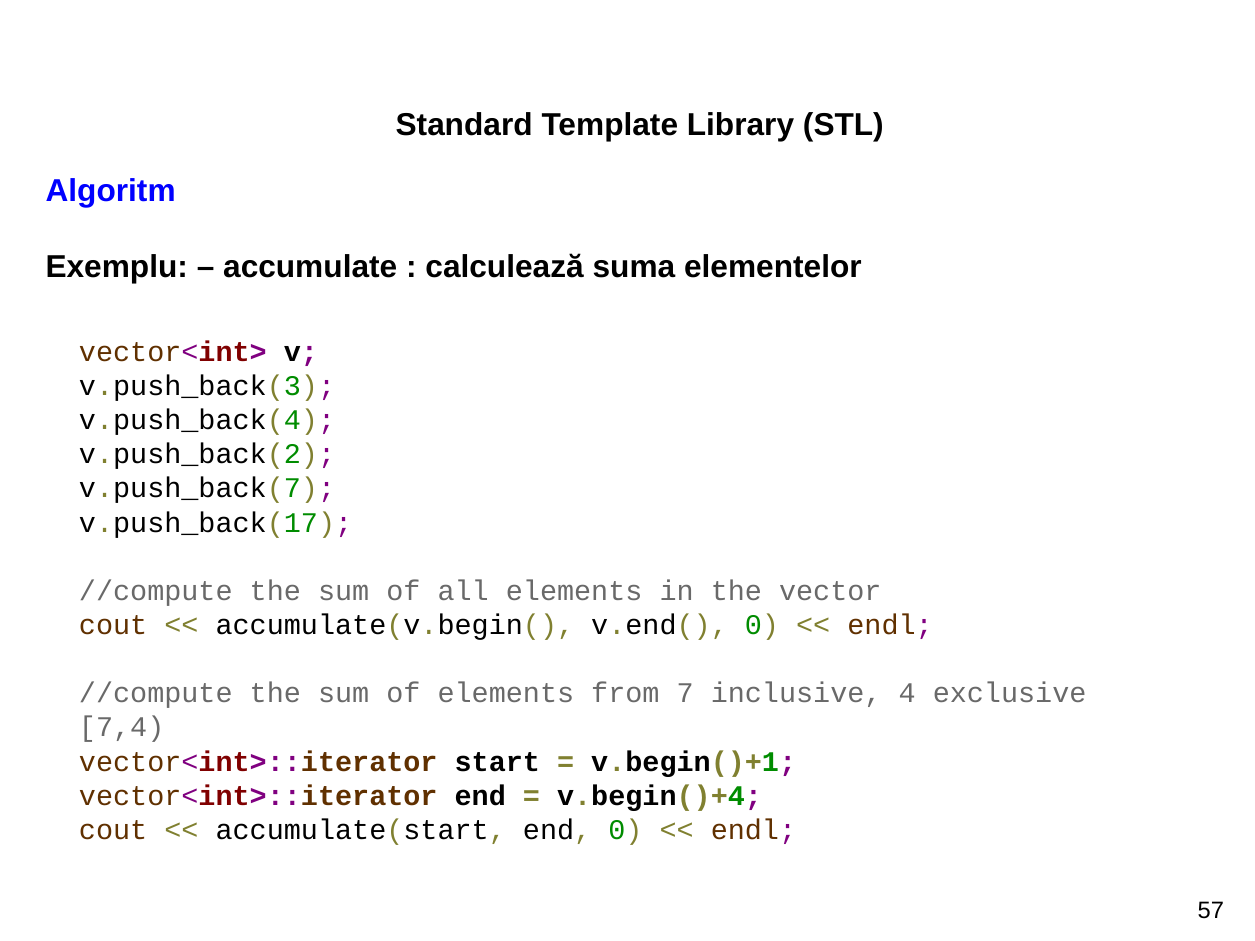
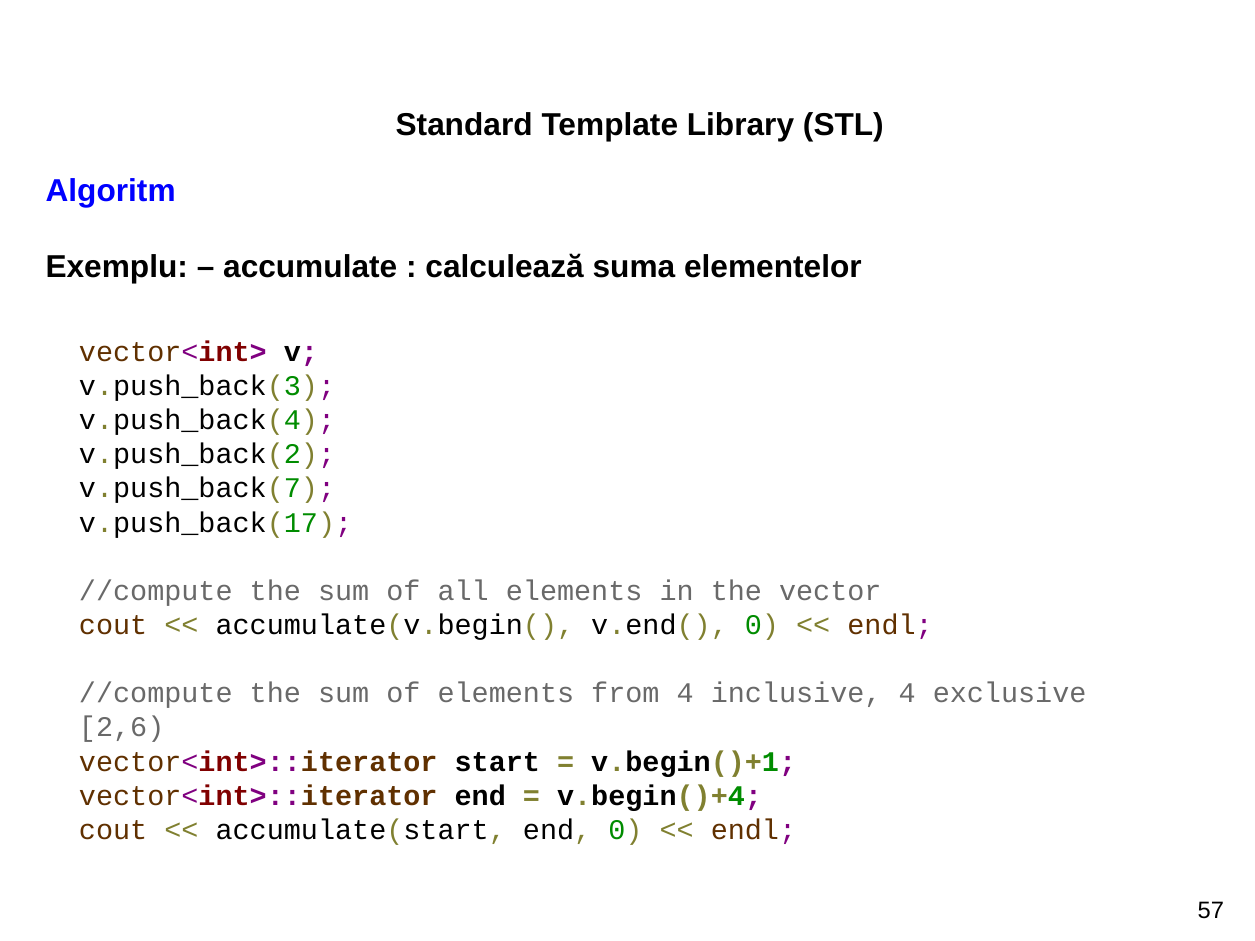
from 7: 7 -> 4 (685, 693)
7,4: 7,4 -> 2,6 (122, 728)
